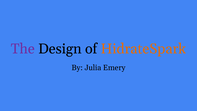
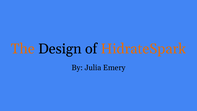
The colour: purple -> orange (23, 49)
